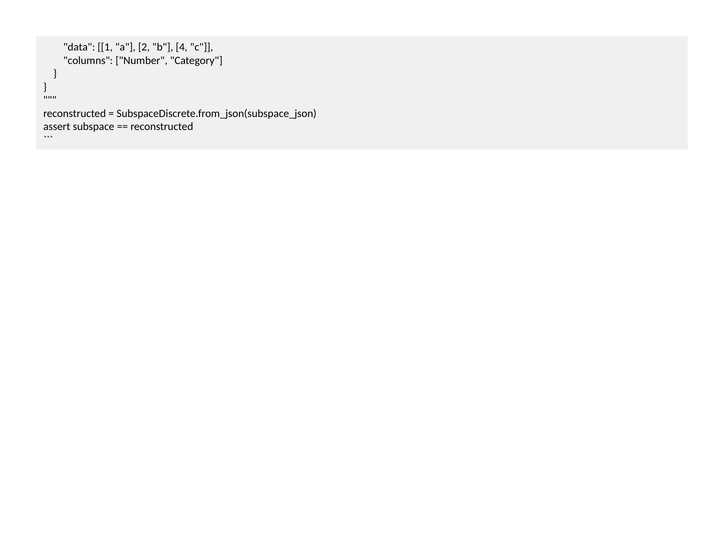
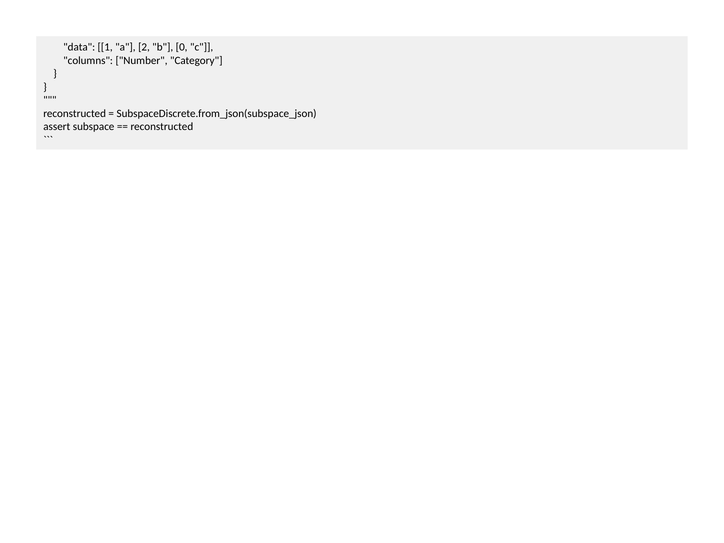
4: 4 -> 0 (182, 47)
